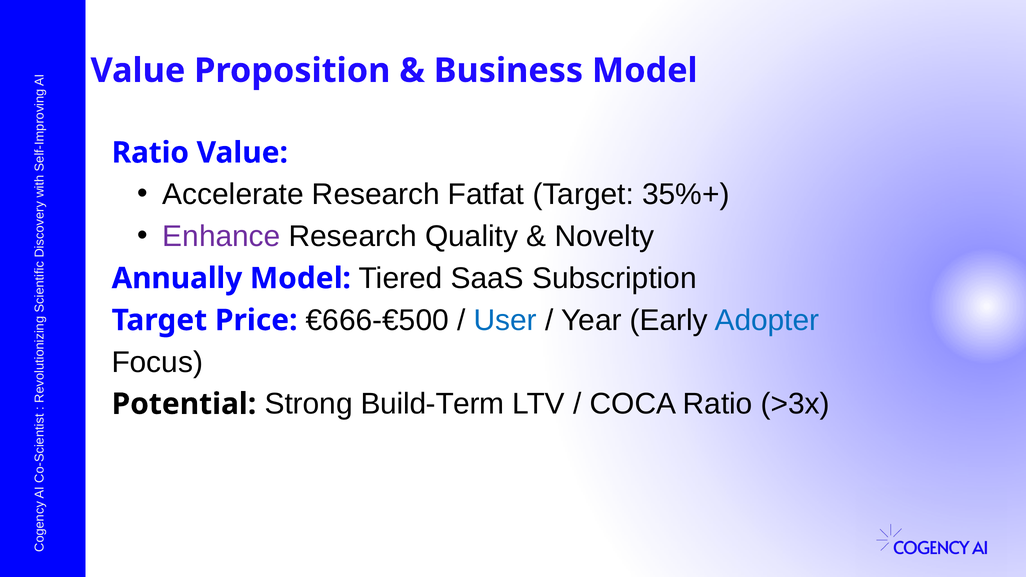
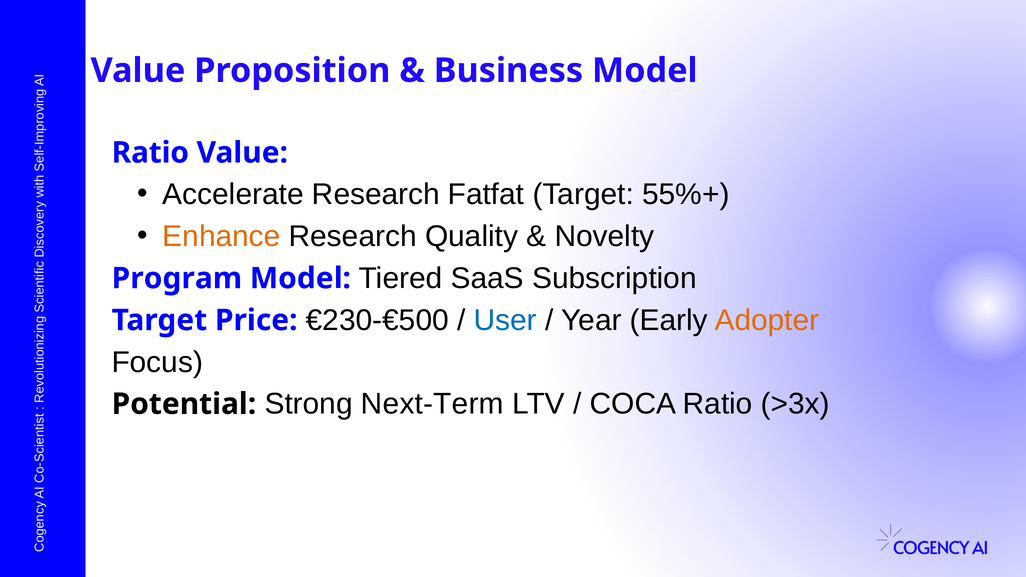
35%+: 35%+ -> 55%+ (686, 195)
Enhance colour: purple -> orange (221, 237)
Annually: Annually -> Program (177, 278)
€666-€500: €666-€500 -> €230-€500 (377, 320)
Adopter colour: blue -> orange (767, 320)
Build-Term: Build-Term -> Next-Term (432, 404)
